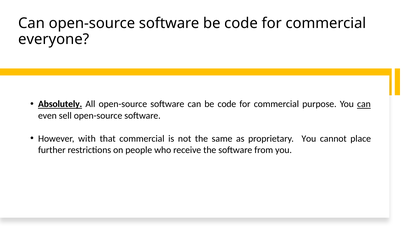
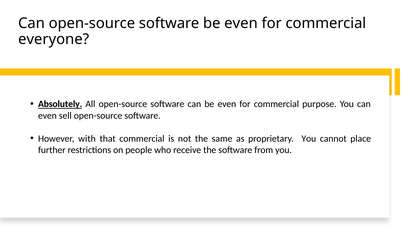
software be code: code -> even (241, 23)
can be code: code -> even (227, 104)
can underline: present -> none (364, 104)
